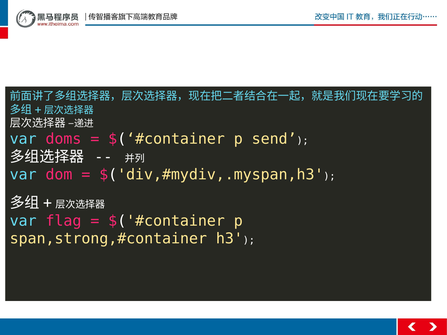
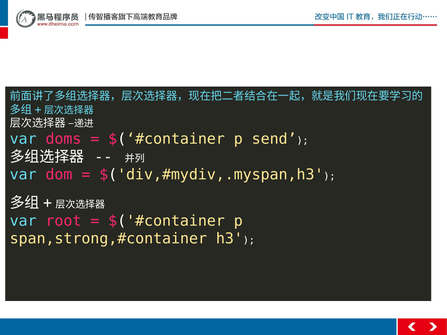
flag: flag -> root (63, 221)
